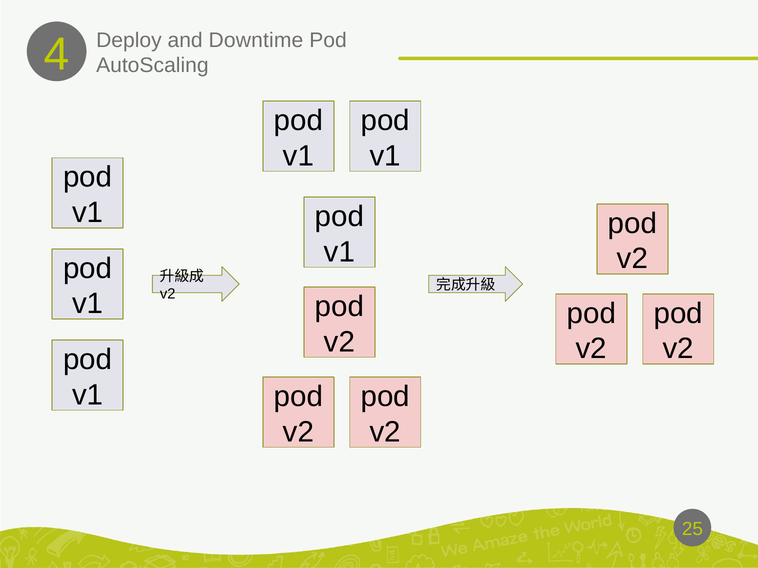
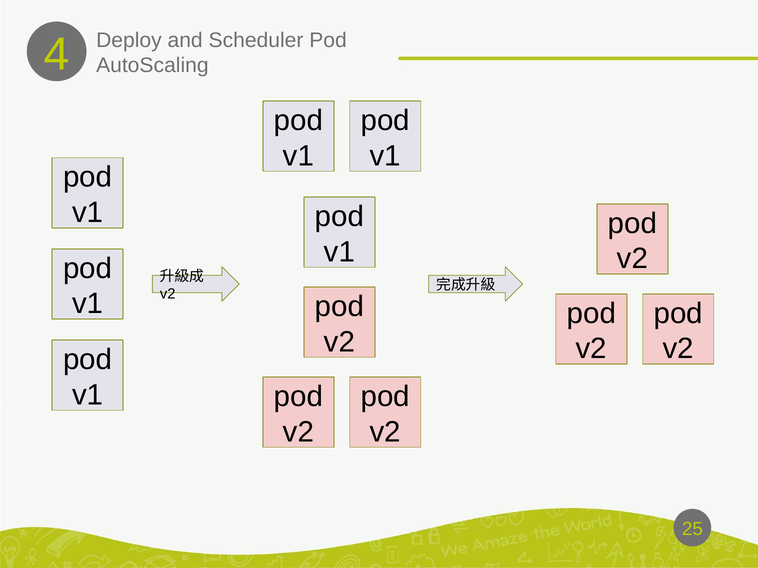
Downtime: Downtime -> Scheduler (256, 40)
